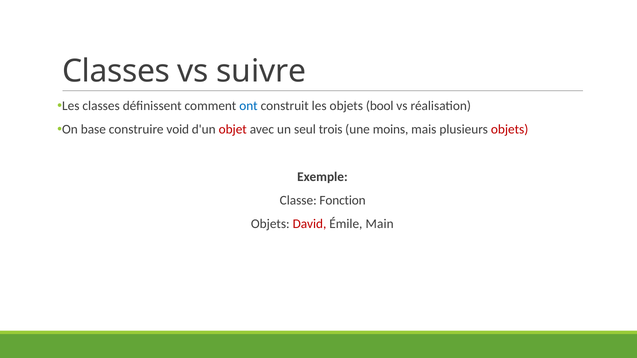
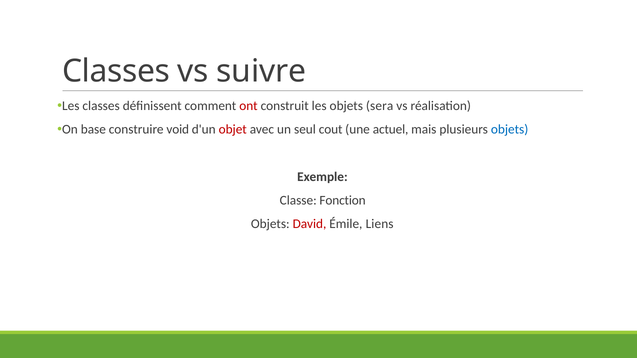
ont colour: blue -> red (248, 106)
bool: bool -> sera (380, 106)
trois: trois -> cout (331, 130)
moins: moins -> actuel (391, 130)
objets colour: red -> blue (510, 130)
Main: Main -> Liens (380, 224)
